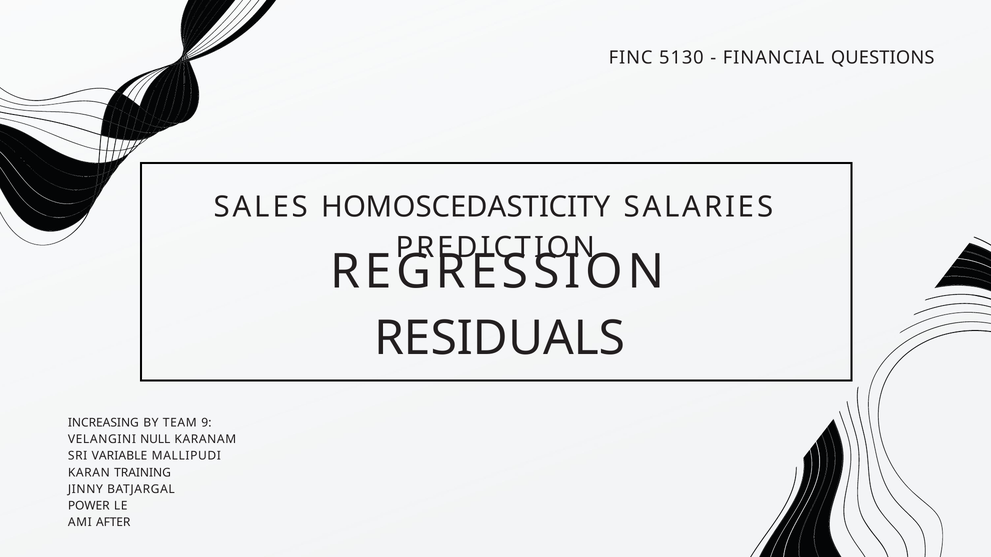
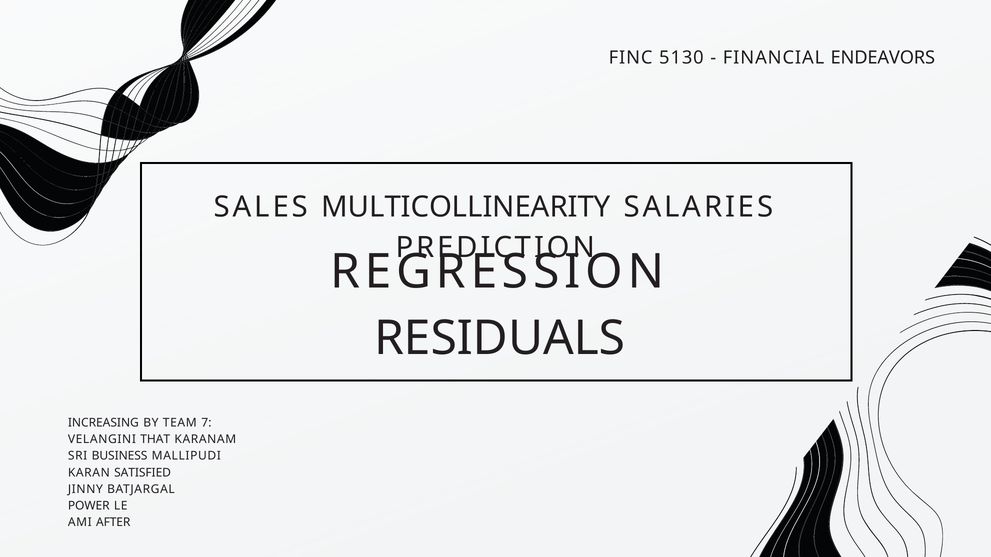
QUESTIONS: QUESTIONS -> ENDEAVORS (883, 58)
HOMOSCEDASTICITY: HOMOSCEDASTICITY -> MULTICOLLINEARITY (466, 207)
9: 9 -> 7 (206, 423)
NULL: NULL -> THAT (155, 440)
VARIABLE: VARIABLE -> BUSINESS (120, 456)
TRAINING: TRAINING -> SATISFIED (143, 473)
